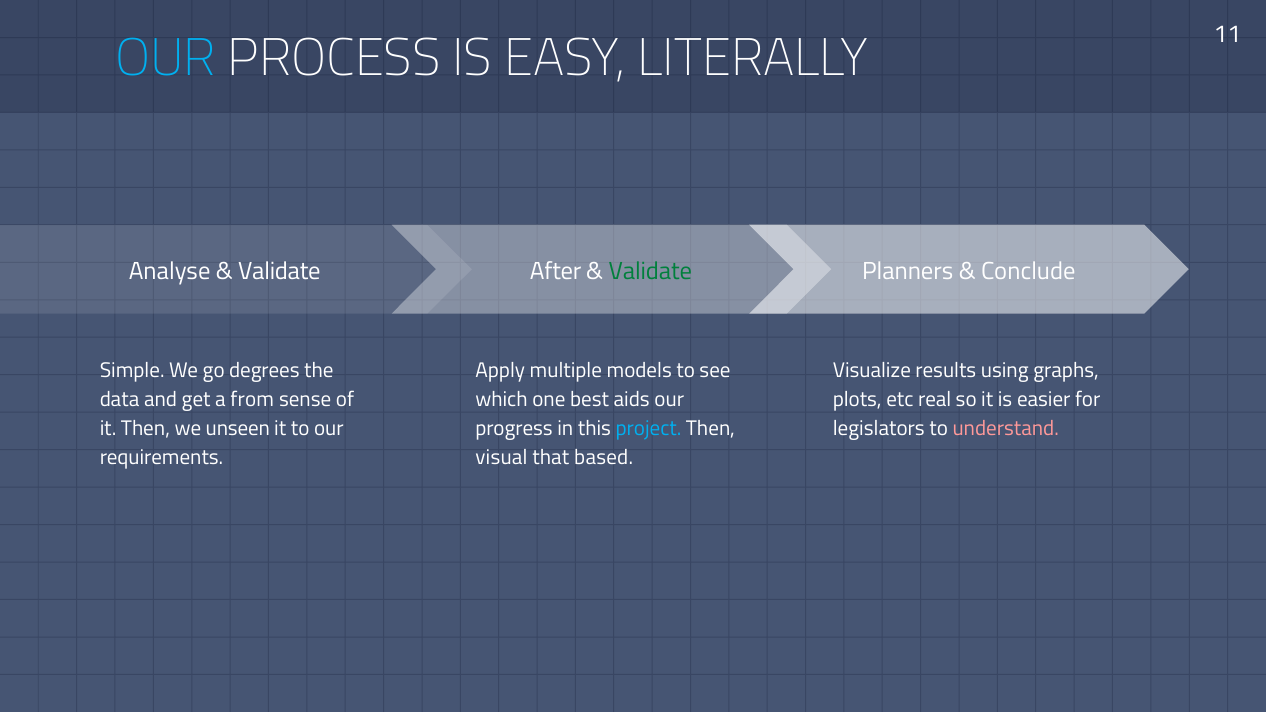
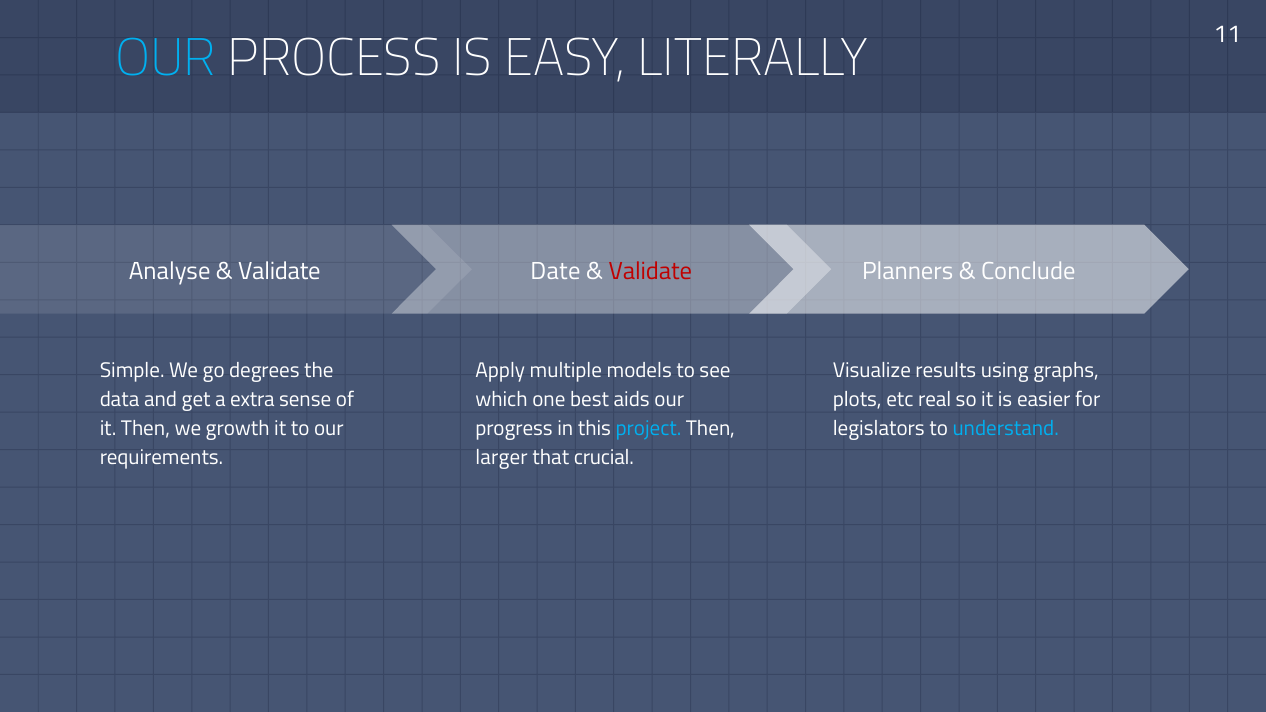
After: After -> Date (555, 271)
Validate colour: green -> red (650, 271)
from: from -> extra (252, 400)
unseen: unseen -> growth (238, 429)
understand colour: pink -> light blue (1006, 429)
visual: visual -> larger (502, 458)
based: based -> crucial (604, 458)
